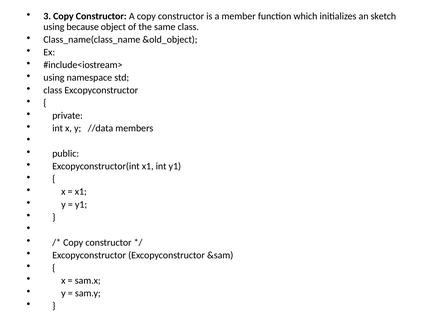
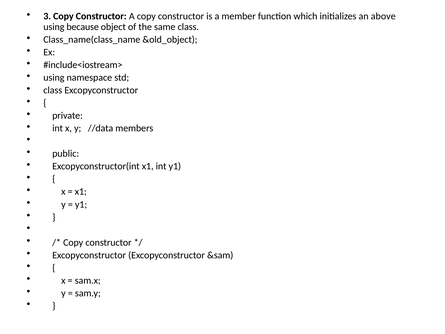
sketch: sketch -> above (383, 16)
